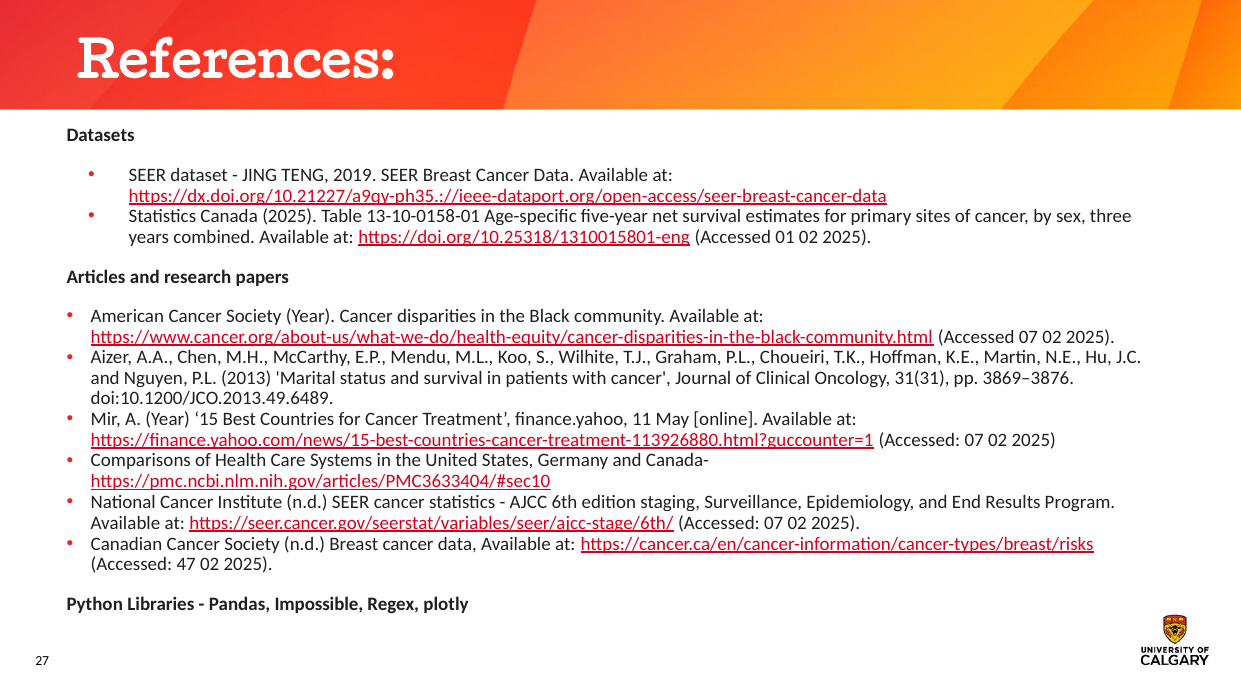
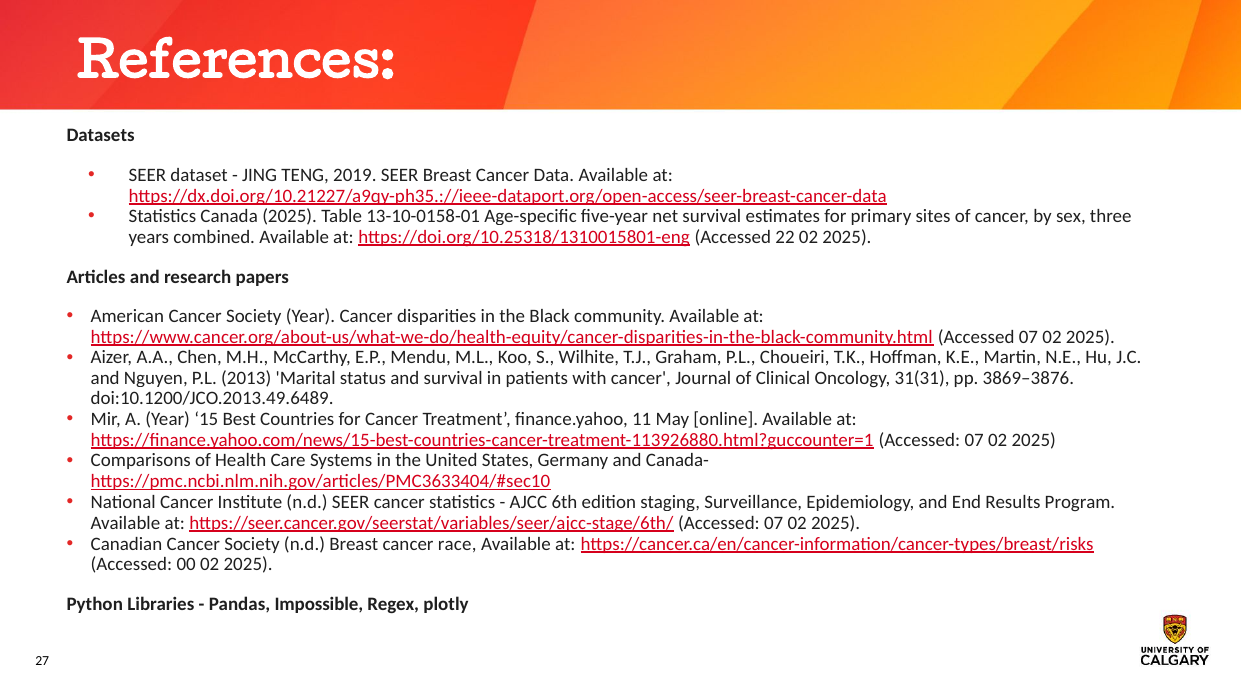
01: 01 -> 22 (785, 237)
n.d Breast cancer data: data -> race (457, 544)
47: 47 -> 00 (186, 565)
